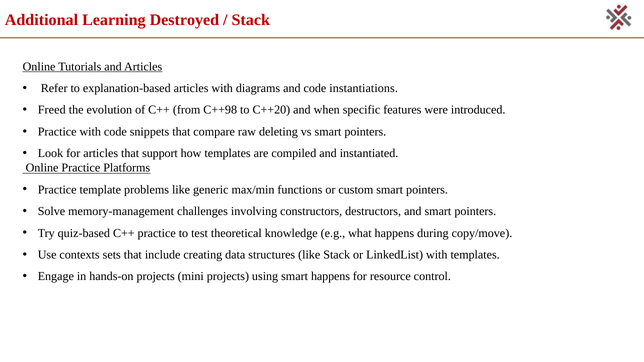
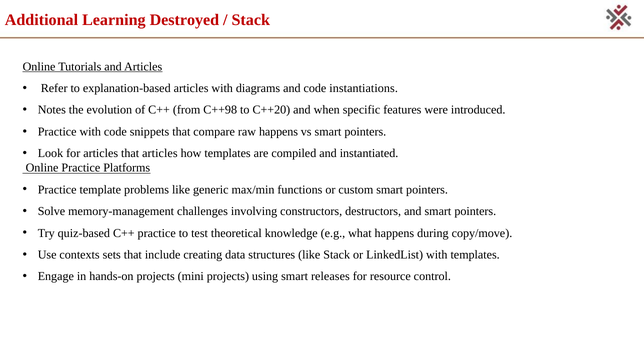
Freed: Freed -> Notes (52, 110)
raw deleting: deleting -> happens (279, 132)
that support: support -> articles (160, 154)
smart happens: happens -> releases (330, 277)
